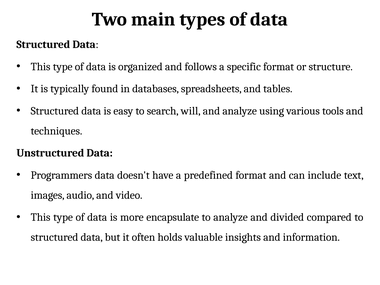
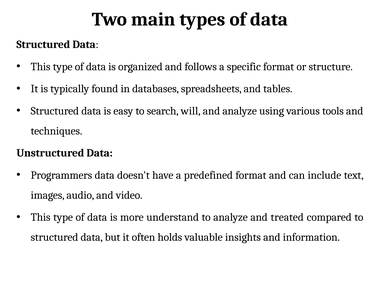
encapsulate: encapsulate -> understand (173, 217)
divided: divided -> treated (287, 217)
